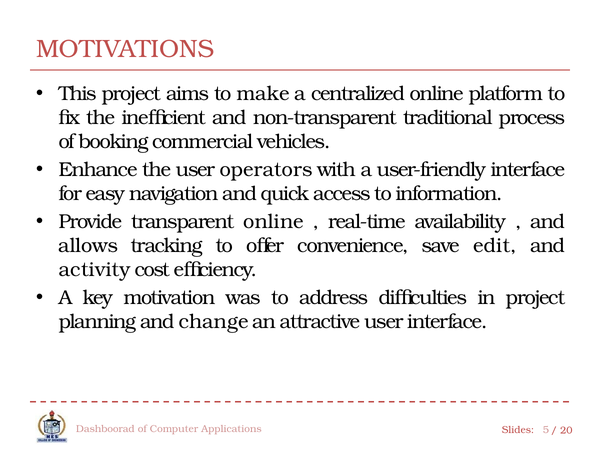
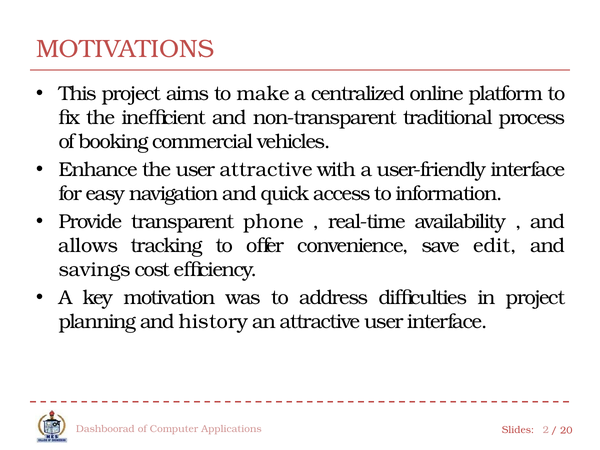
user operators: operators -> attractive (266, 170)
transparent online: online -> phone (274, 222)
activity: activity -> savings (95, 270)
change: change -> history (213, 322)
5: 5 -> 2 (546, 430)
